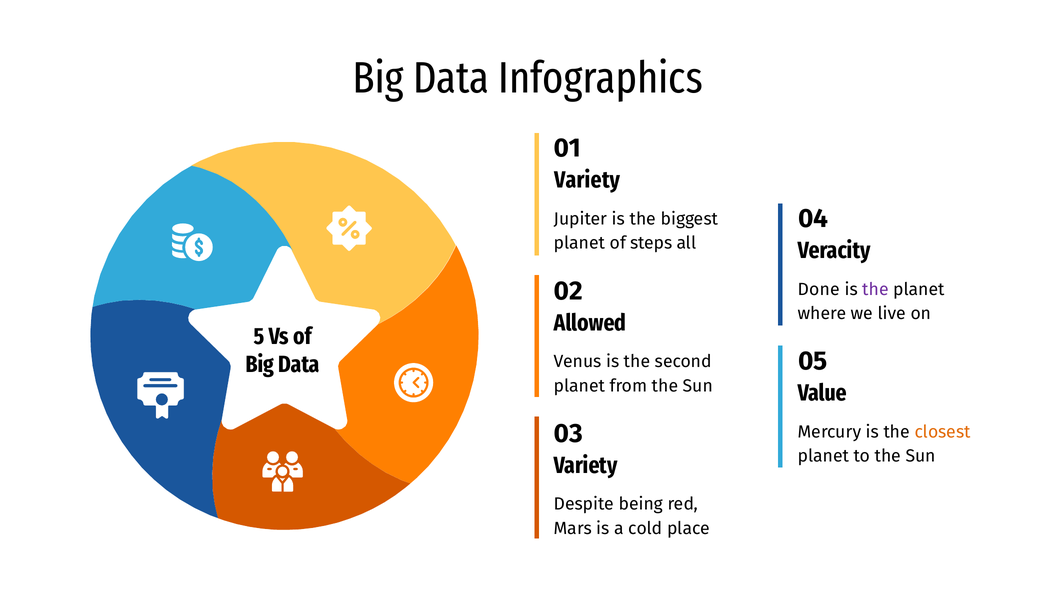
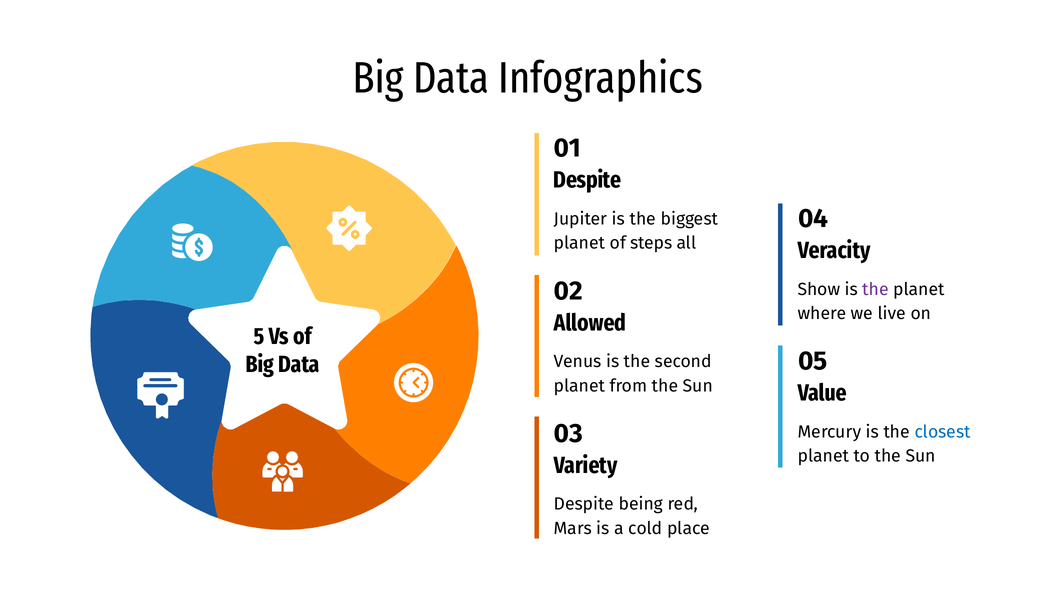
Variety: Variety -> Despite (587, 180)
Done: Done -> Show (819, 289)
closest colour: orange -> blue (943, 432)
